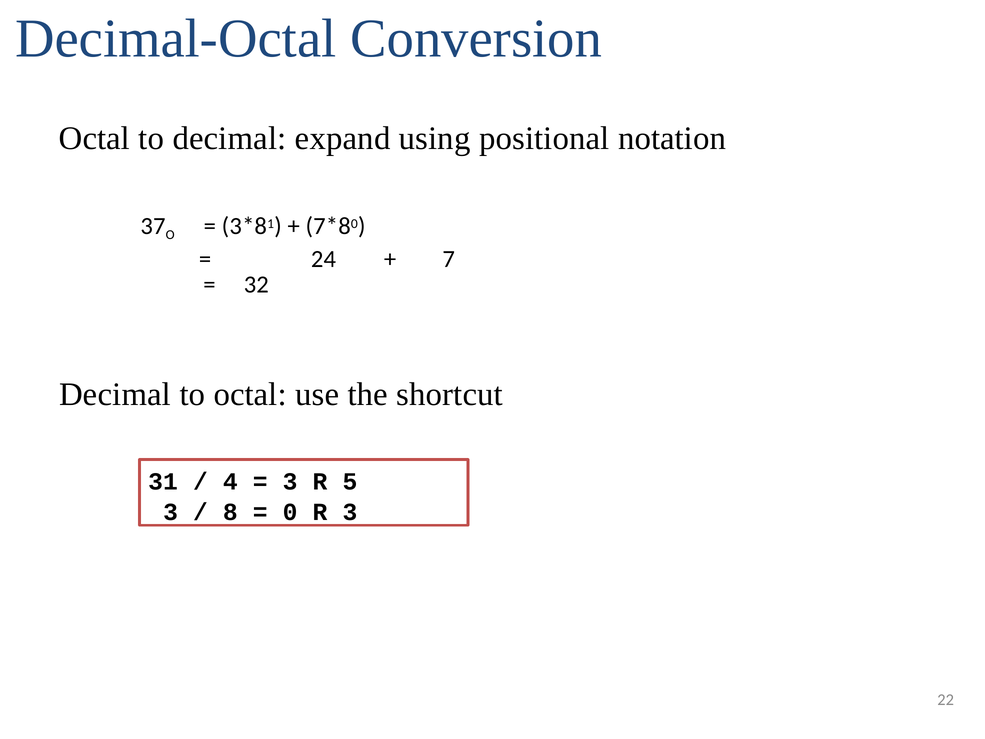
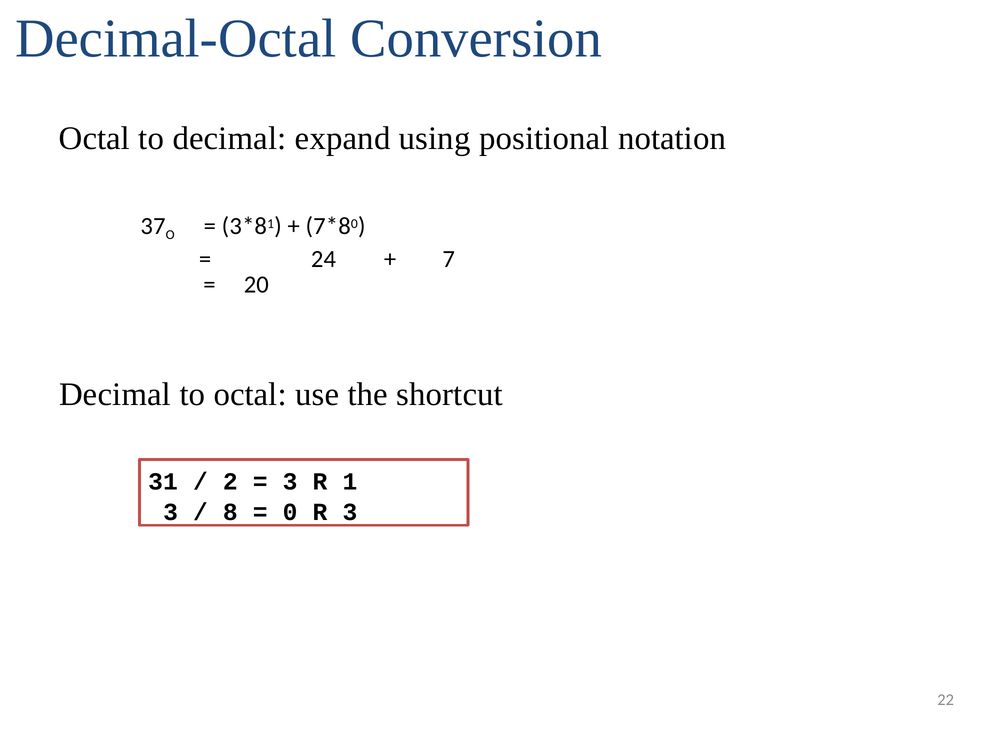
32: 32 -> 20 (256, 284)
4: 4 -> 2 (230, 482)
5: 5 -> 1 (350, 482)
